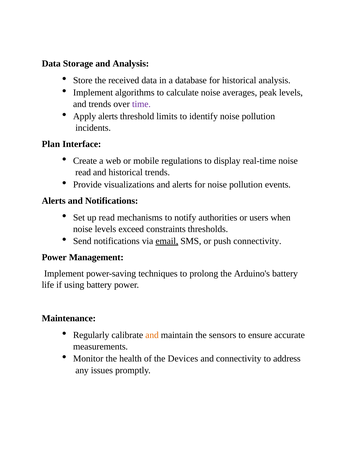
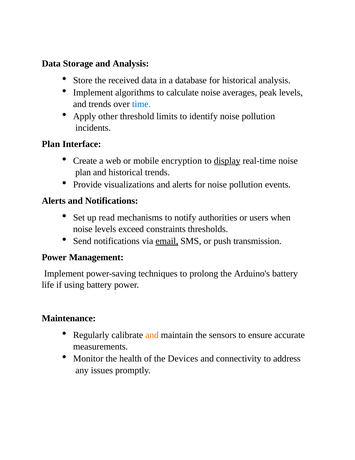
time colour: purple -> blue (141, 104)
Apply alerts: alerts -> other (108, 116)
regulations: regulations -> encryption (182, 161)
display underline: none -> present (227, 161)
read: read -> plan (83, 172)
push connectivity: connectivity -> transmission (257, 241)
